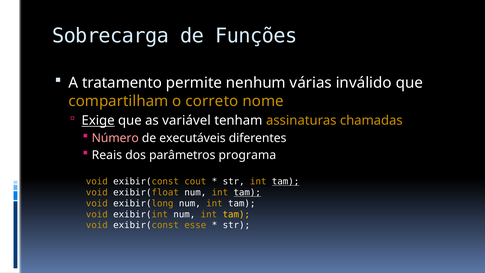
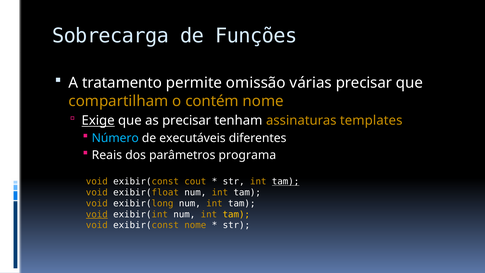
nenhum: nenhum -> omissão (256, 83)
várias inválido: inválido -> precisar (364, 83)
correto: correto -> contém (212, 101)
as variável: variável -> precisar (187, 121)
chamadas: chamadas -> templates (371, 121)
Número colour: pink -> light blue (115, 138)
tam underline: present -> none (247, 192)
void underline: none -> present (97, 214)
exibir(const esse: esse -> nome (195, 225)
